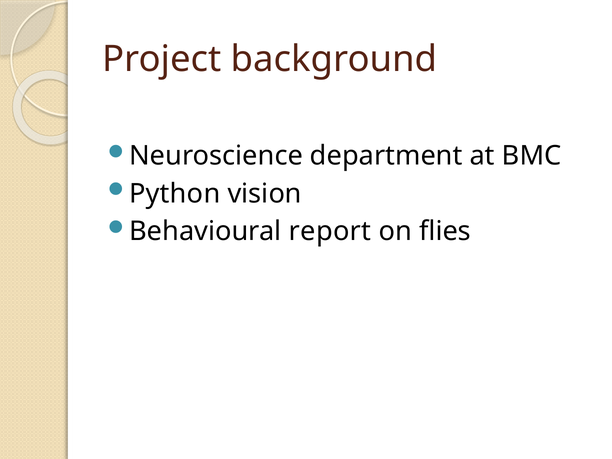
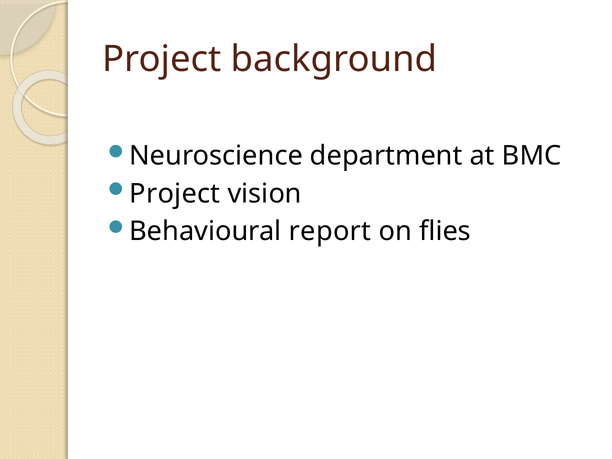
Python: Python -> Project (175, 194)
